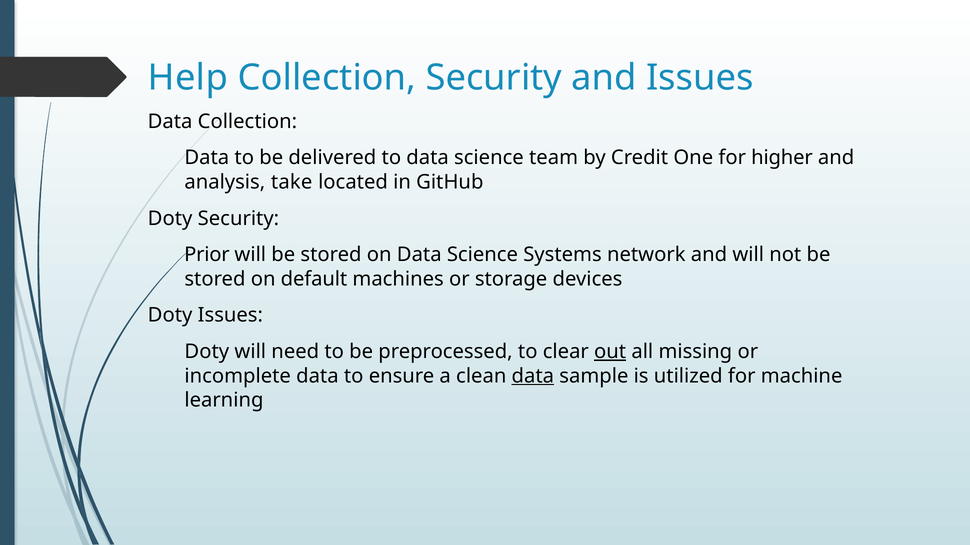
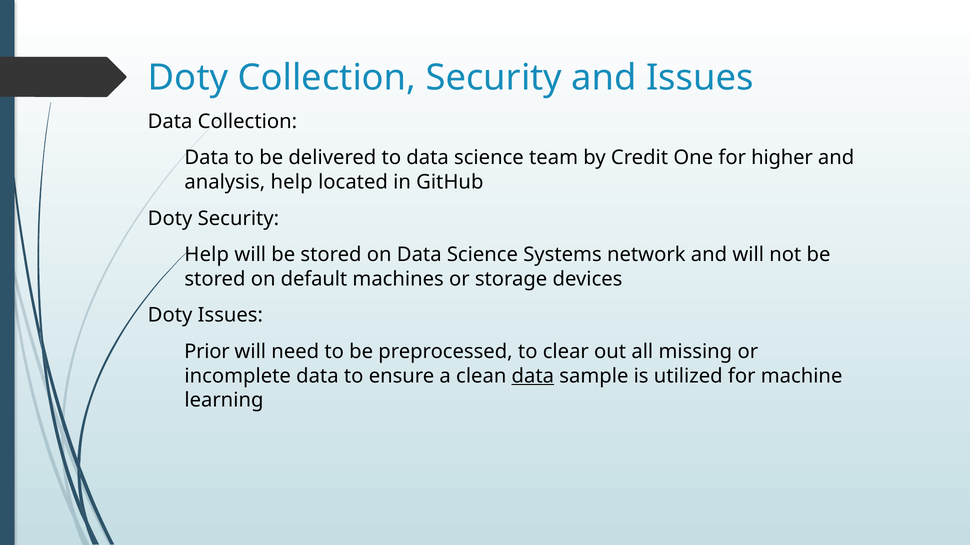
Help: Help -> Doty (188, 78)
analysis take: take -> help (292, 182)
Prior: Prior -> Help (207, 255)
Doty: Doty -> Prior (207, 352)
out underline: present -> none (610, 352)
